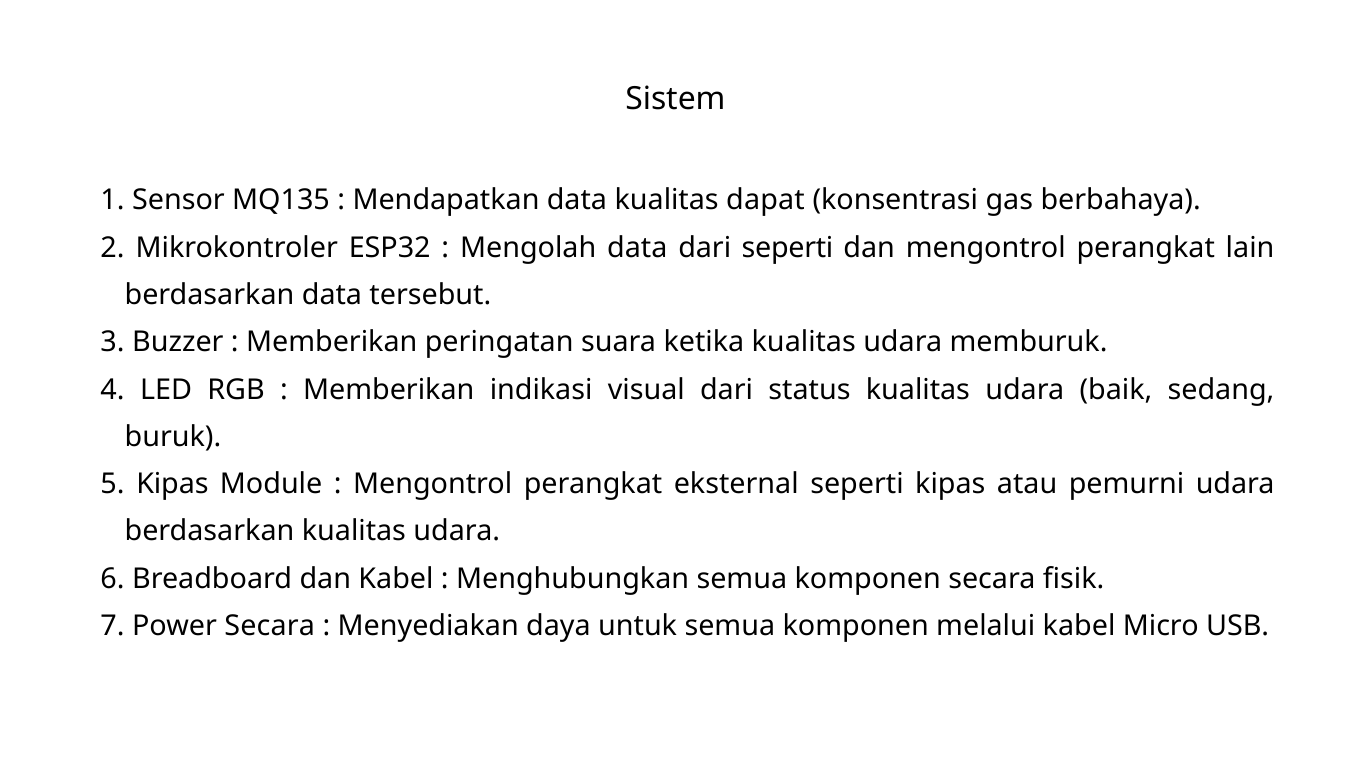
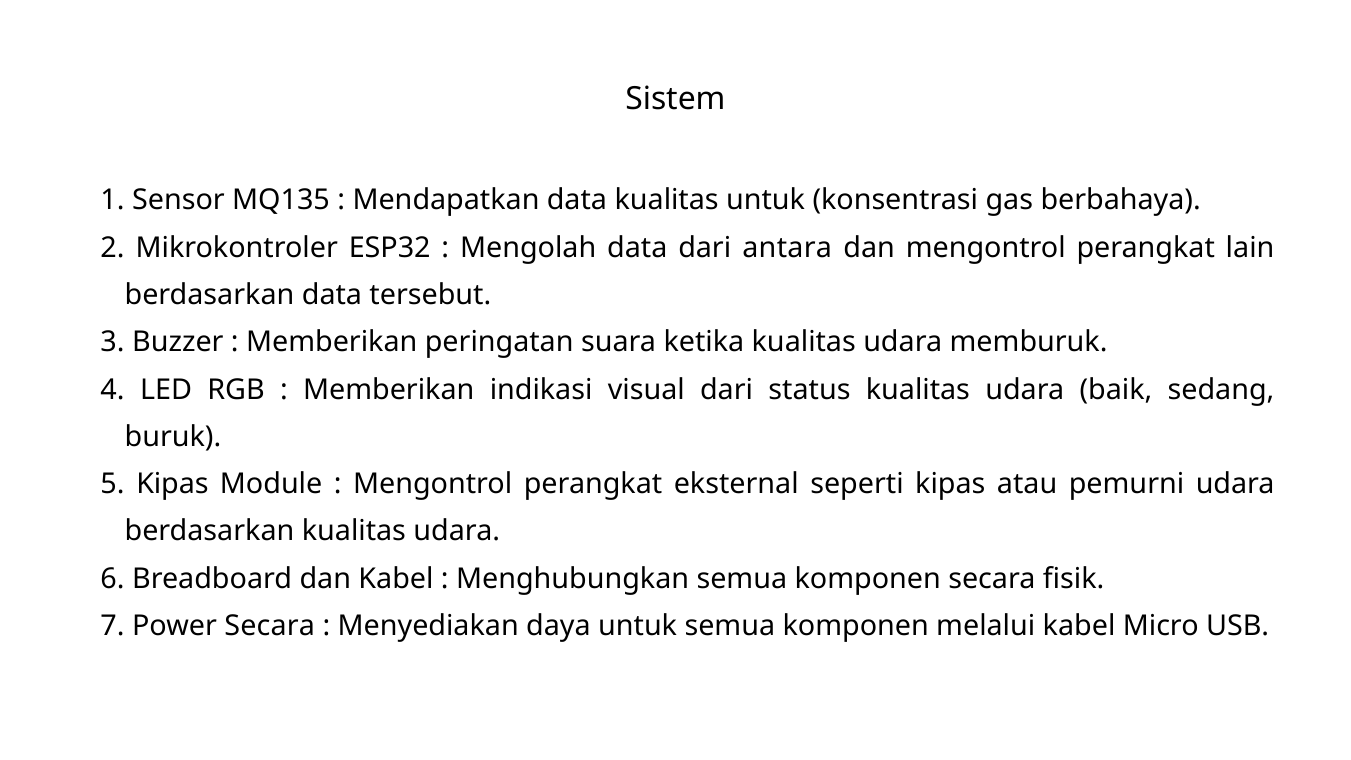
kualitas dapat: dapat -> untuk (766, 200)
dari seperti: seperti -> antara (787, 248)
